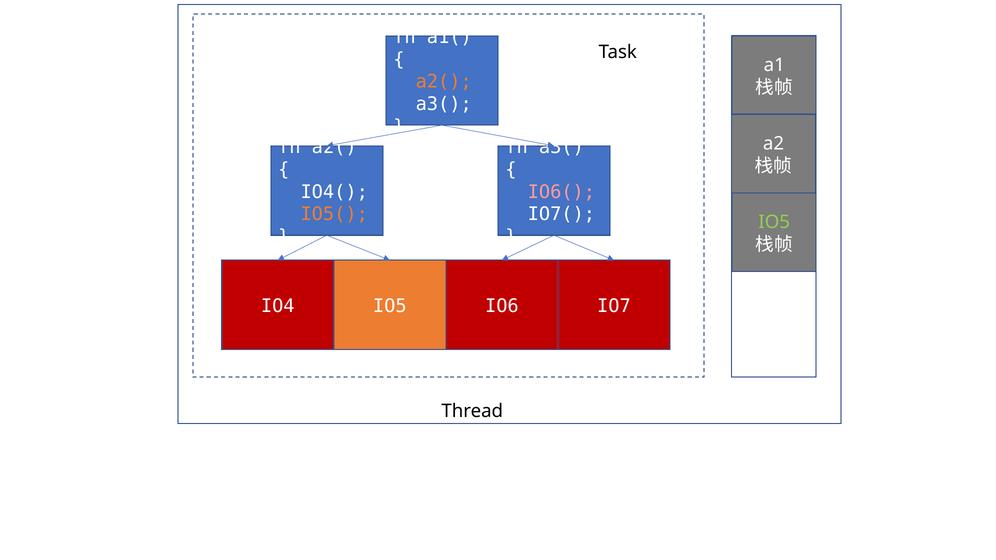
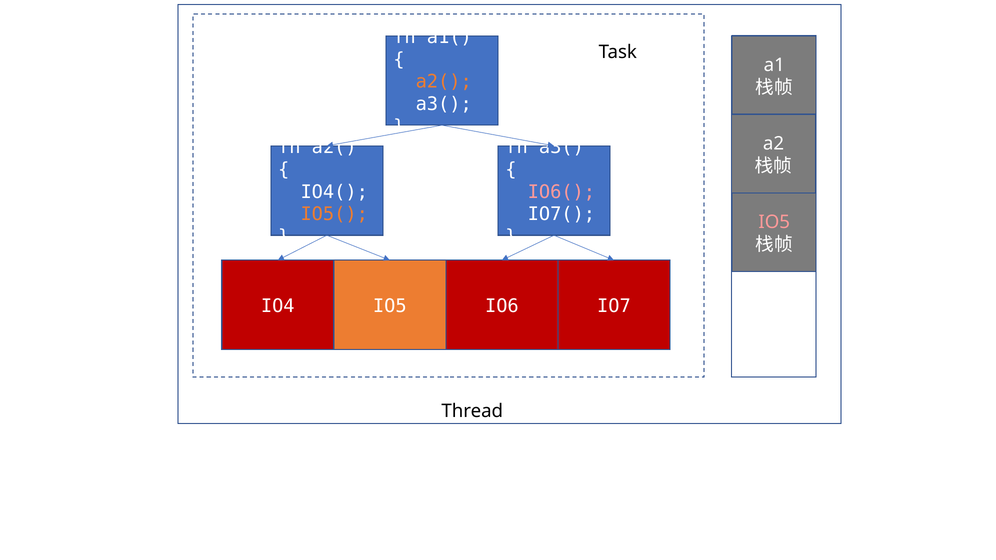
IO5 colour: light green -> pink (774, 222)
